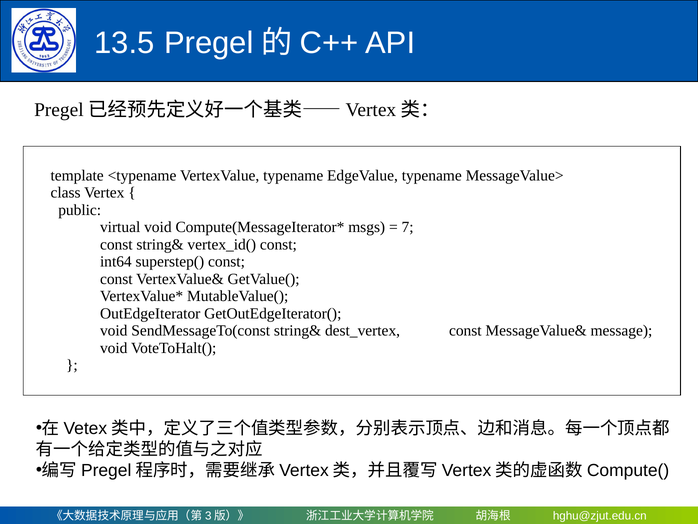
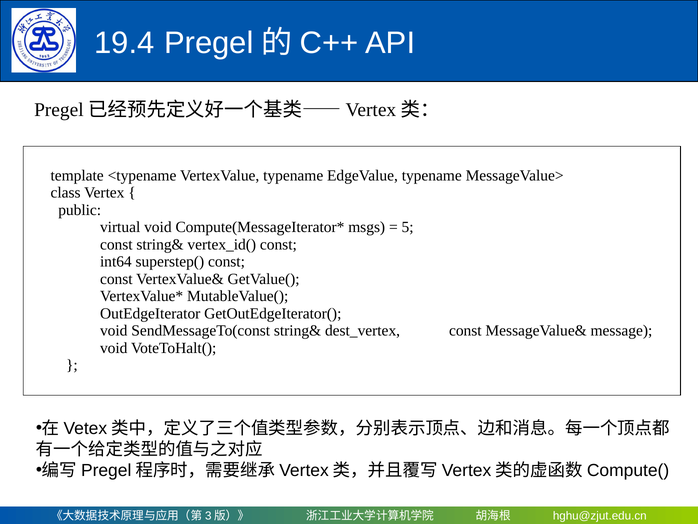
13.5: 13.5 -> 19.4 (124, 43)
7: 7 -> 5 (408, 227)
